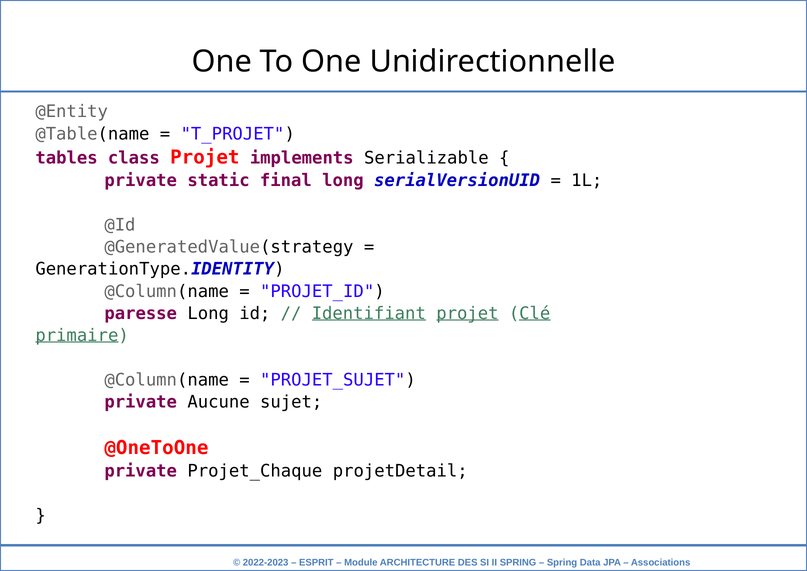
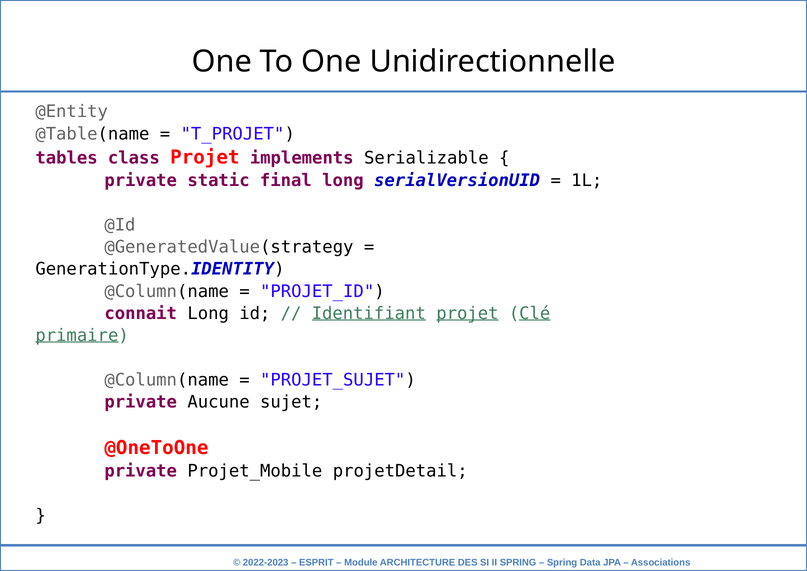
paresse: paresse -> connait (141, 313)
Projet_Chaque: Projet_Chaque -> Projet_Mobile (255, 471)
